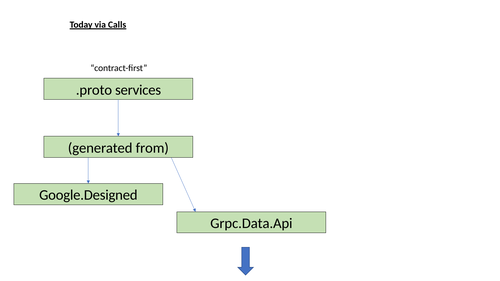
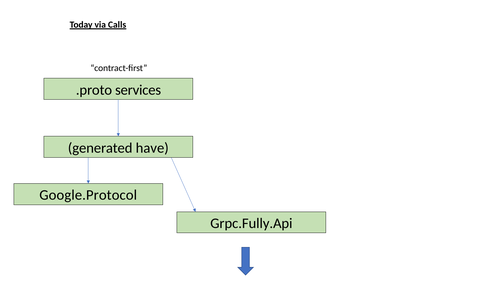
from: from -> have (152, 148)
Google.Designed: Google.Designed -> Google.Protocol (88, 195)
Grpc.Data.Api: Grpc.Data.Api -> Grpc.Fully.Api (251, 224)
